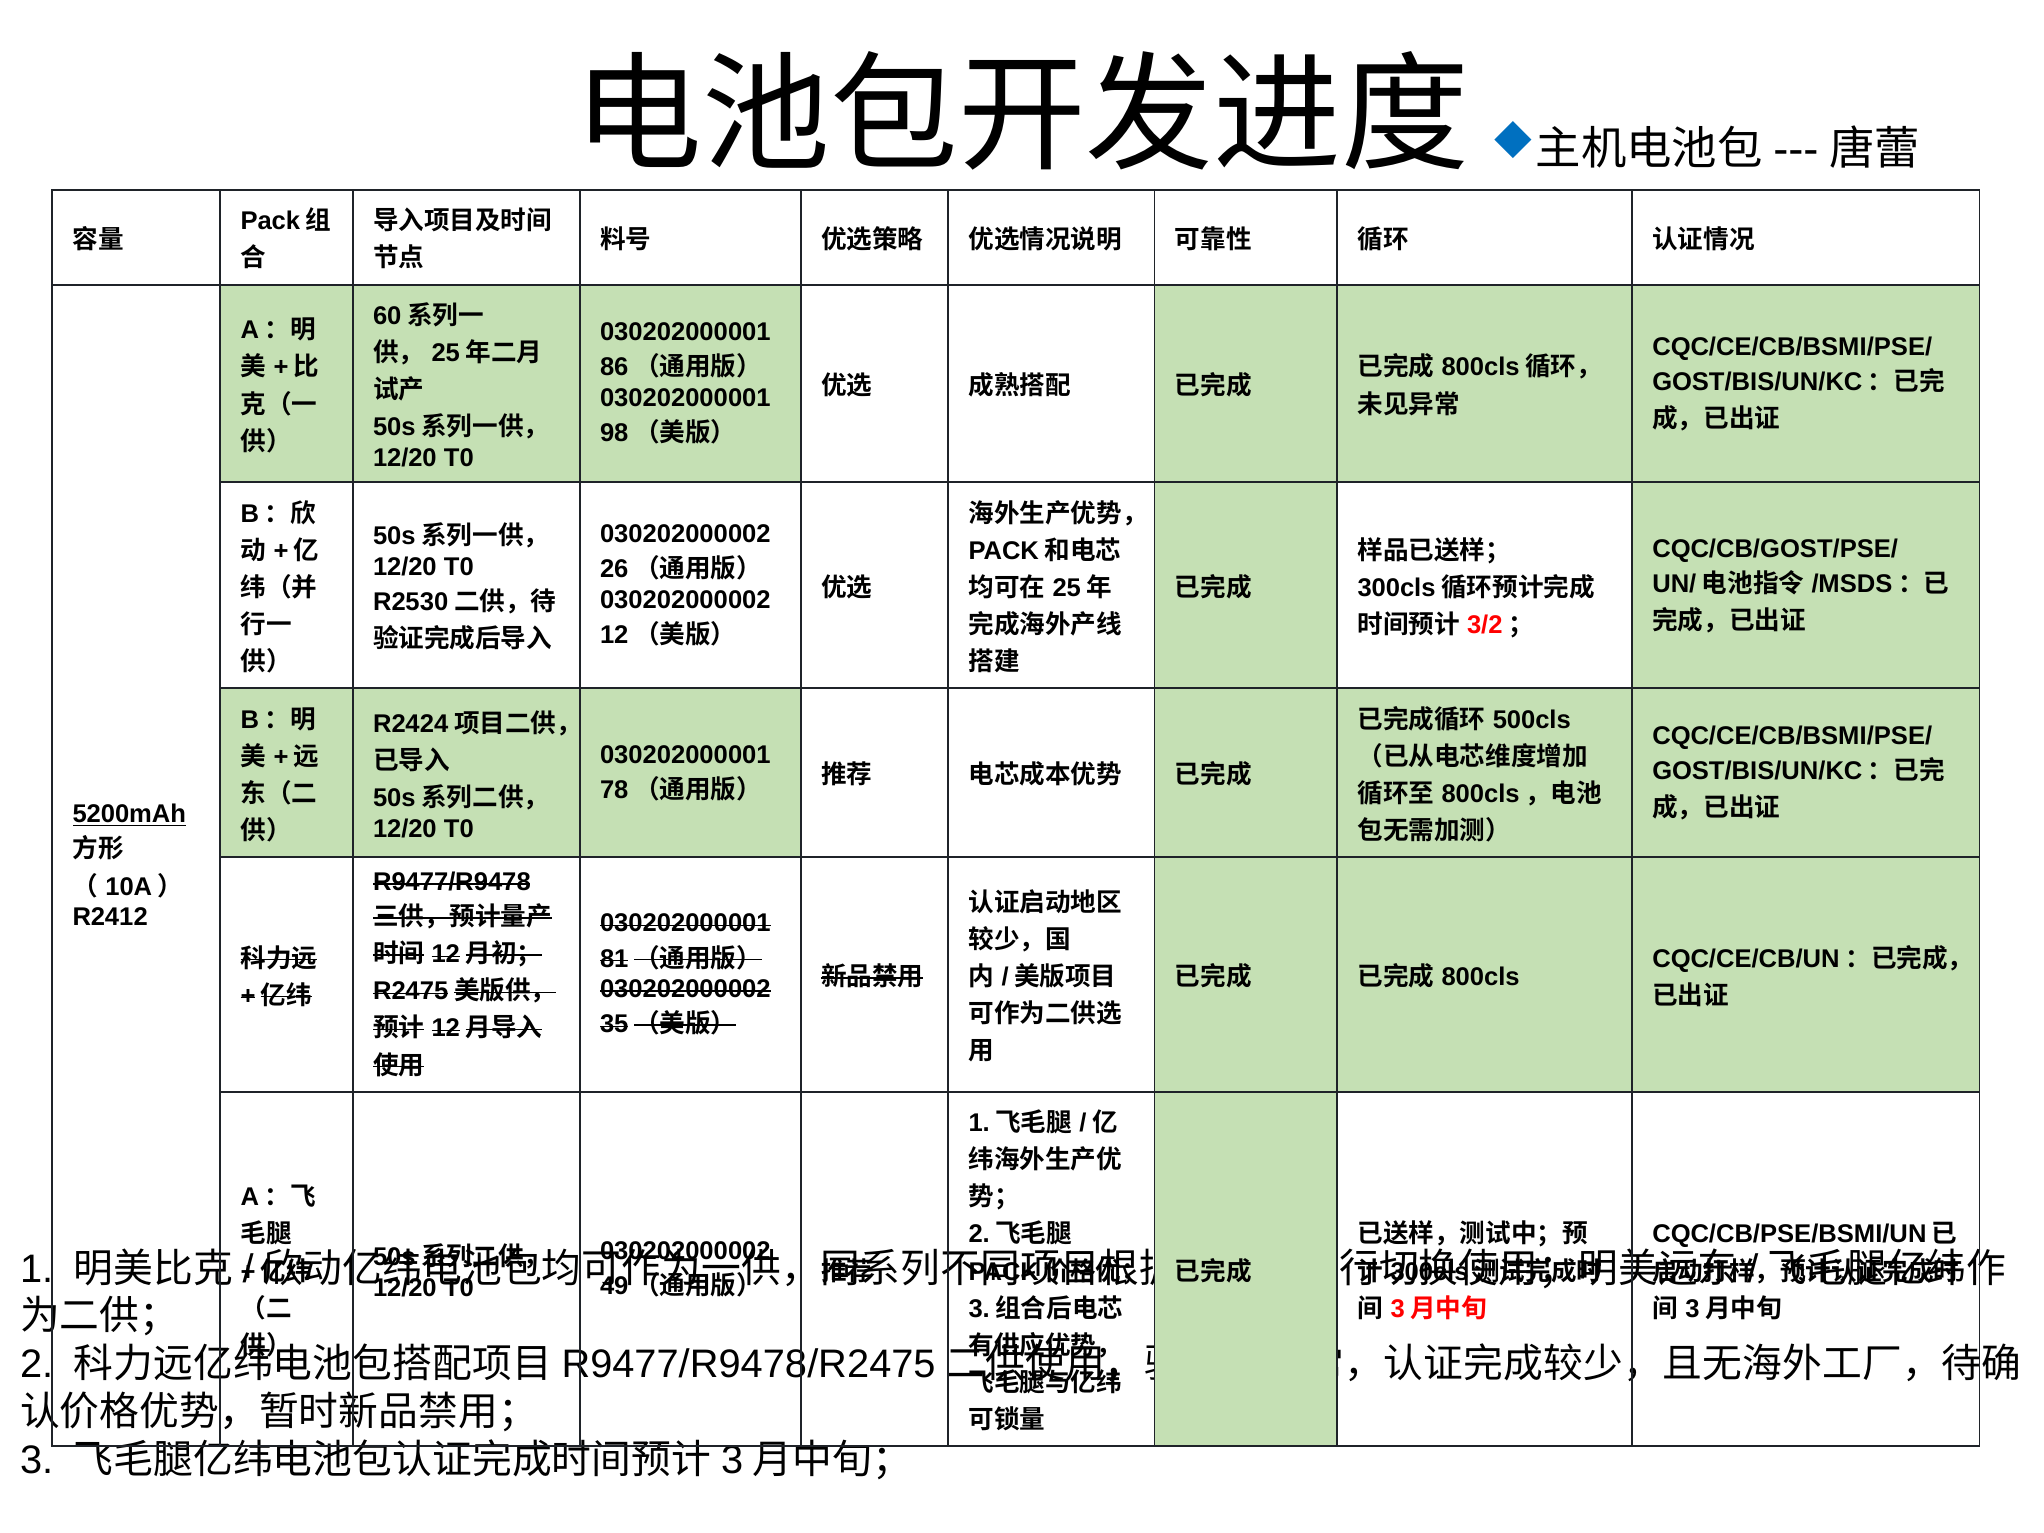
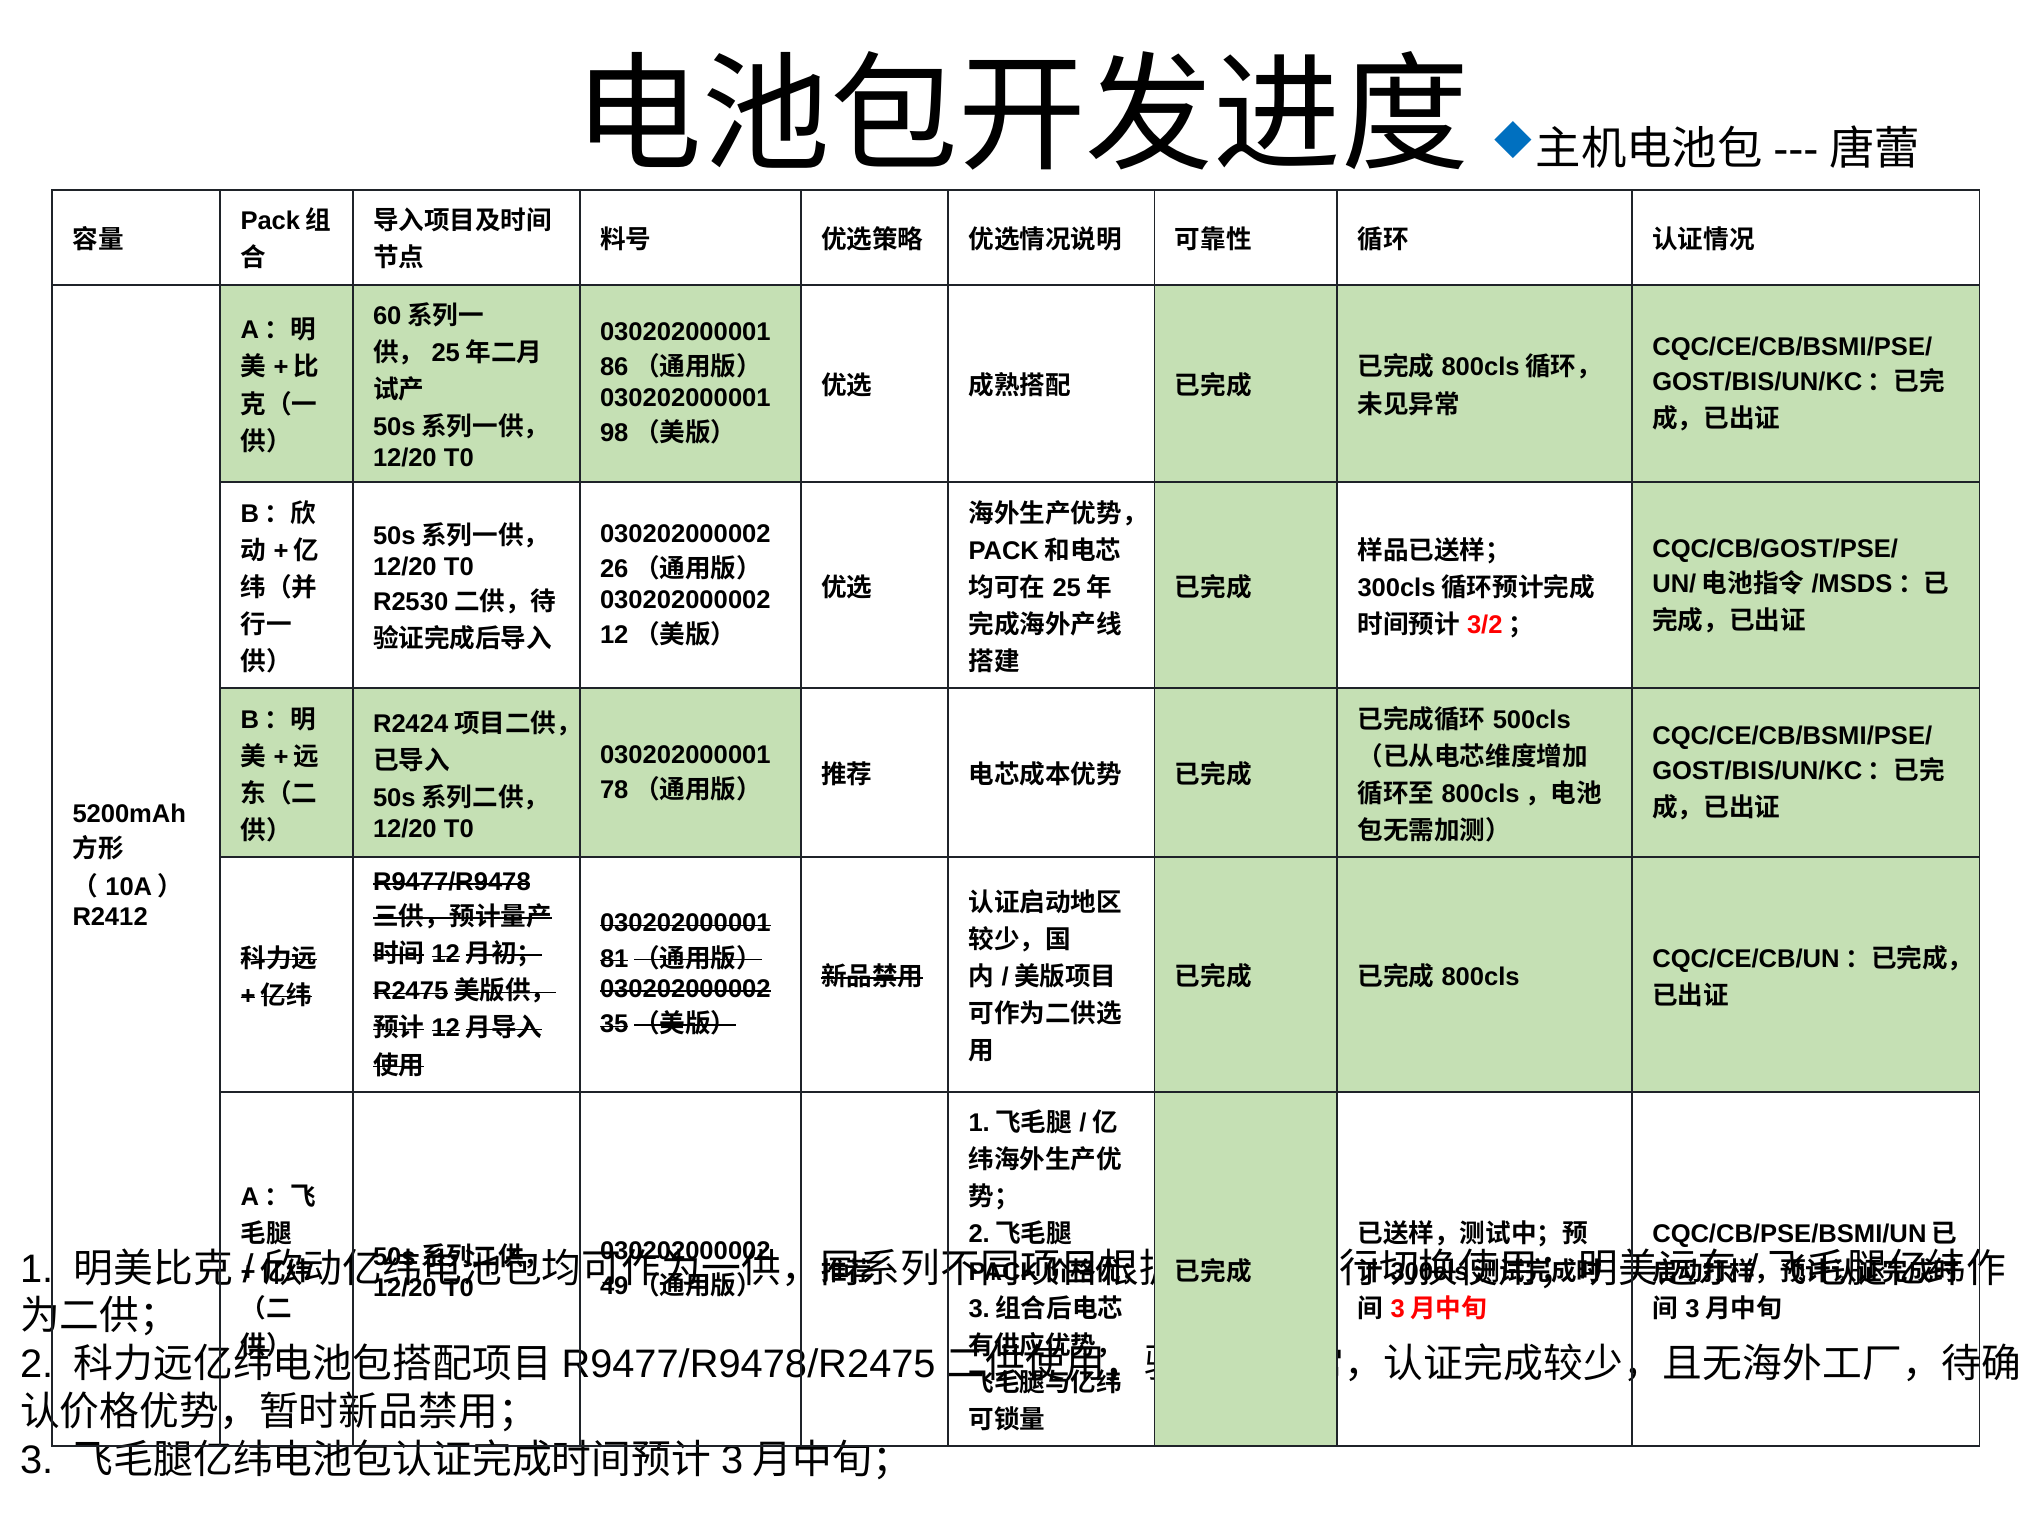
5200mAh underline: present -> none (129, 814)
